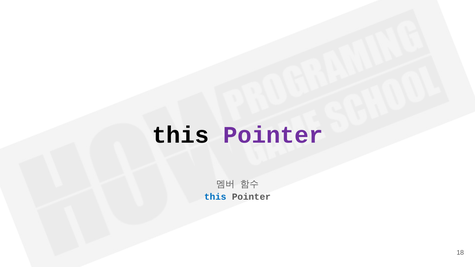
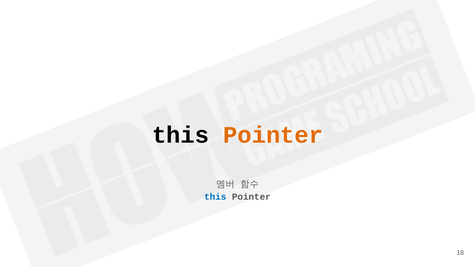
Pointer colour: purple -> orange (273, 135)
